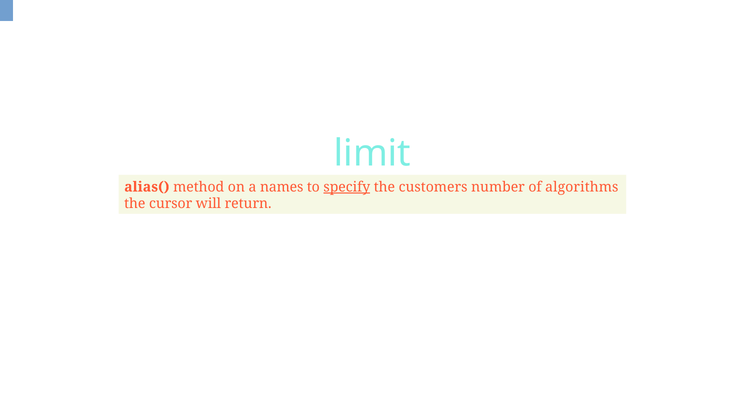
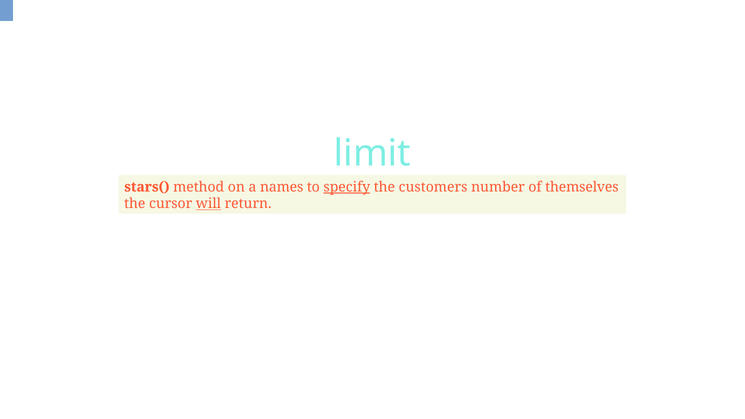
alias(: alias( -> stars( (147, 187)
algorithms: algorithms -> themselves (582, 187)
will underline: none -> present (208, 204)
